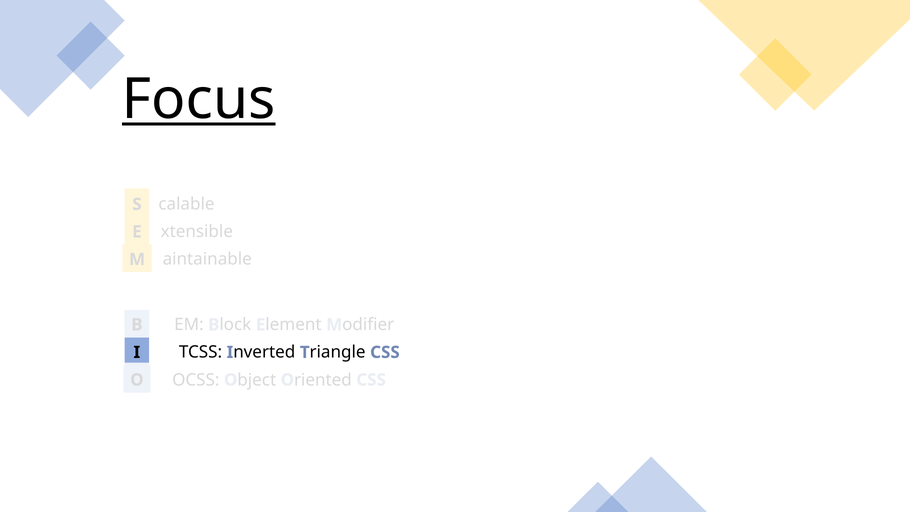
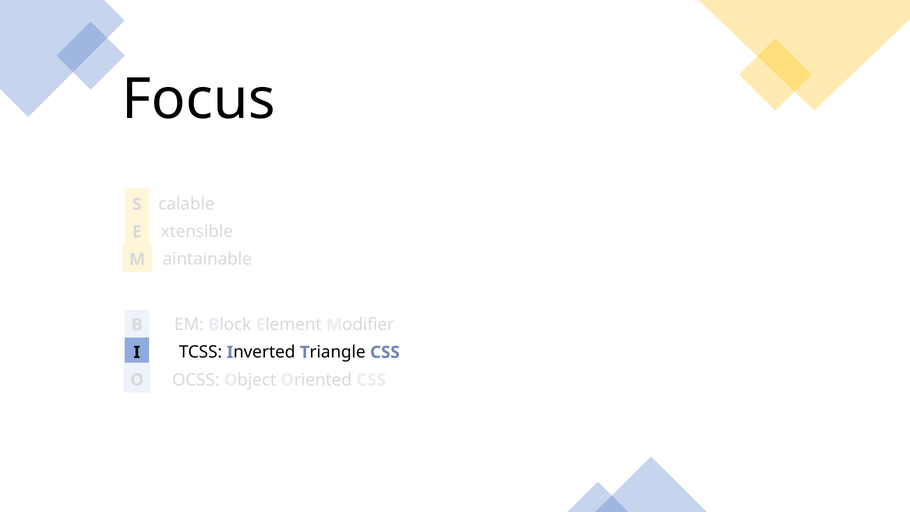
Focus underline: present -> none (199, 99)
